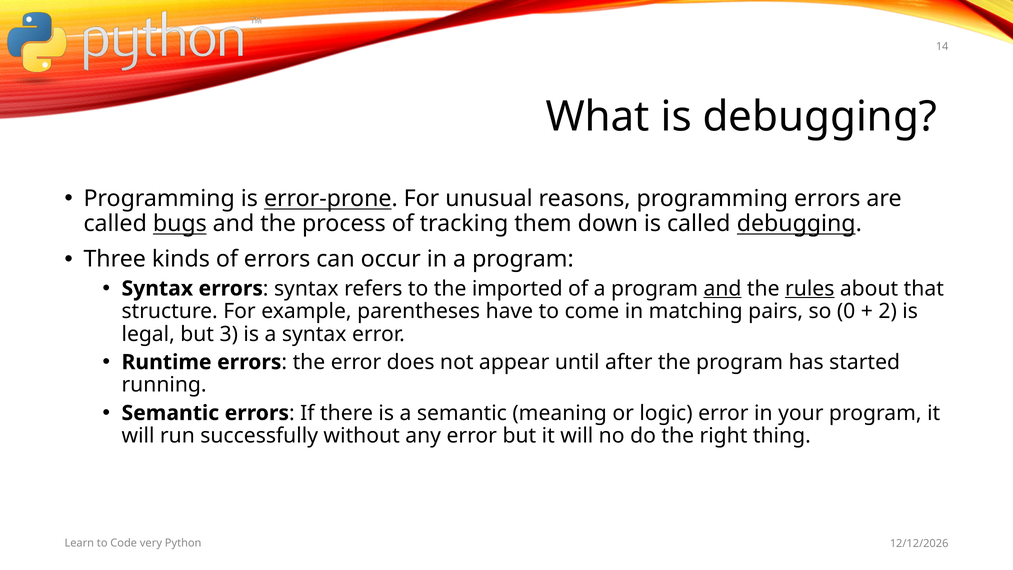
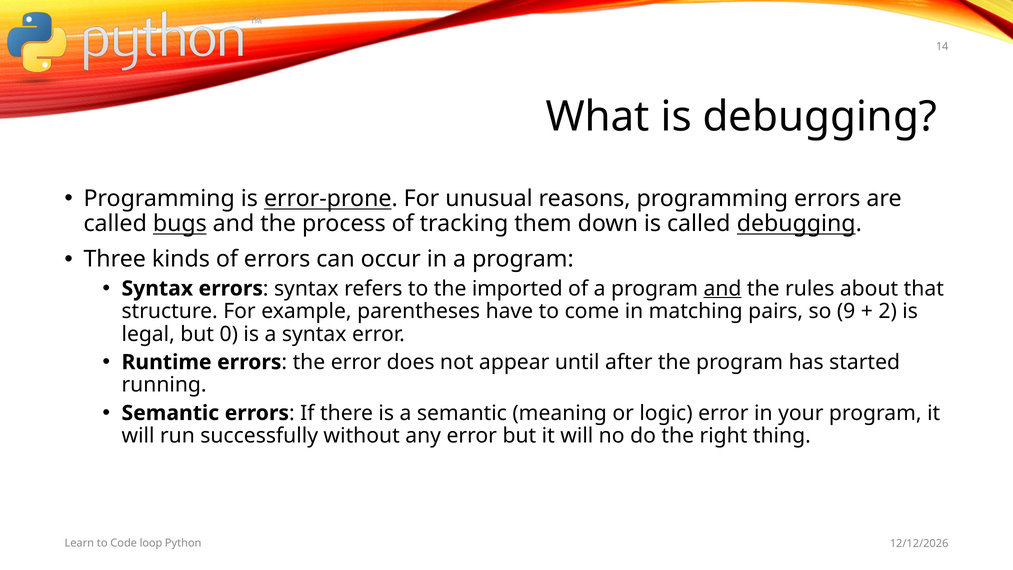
rules underline: present -> none (810, 288)
0: 0 -> 9 (846, 311)
3: 3 -> 0 (229, 334)
very: very -> loop (151, 543)
